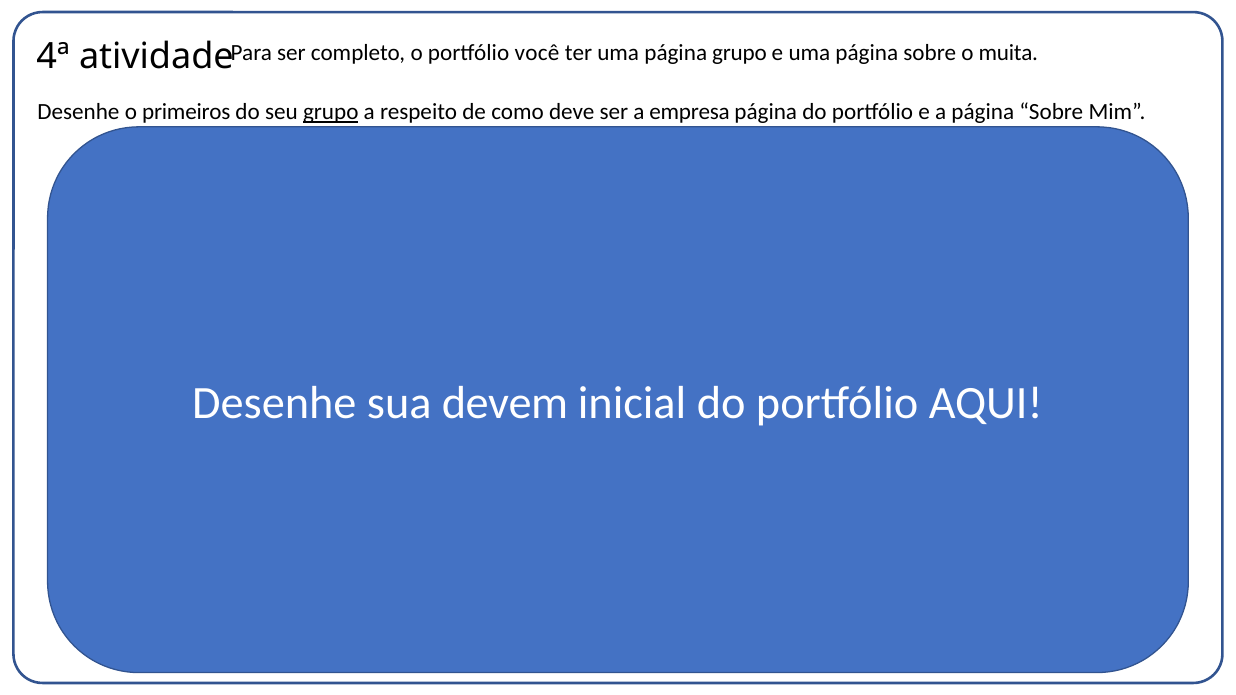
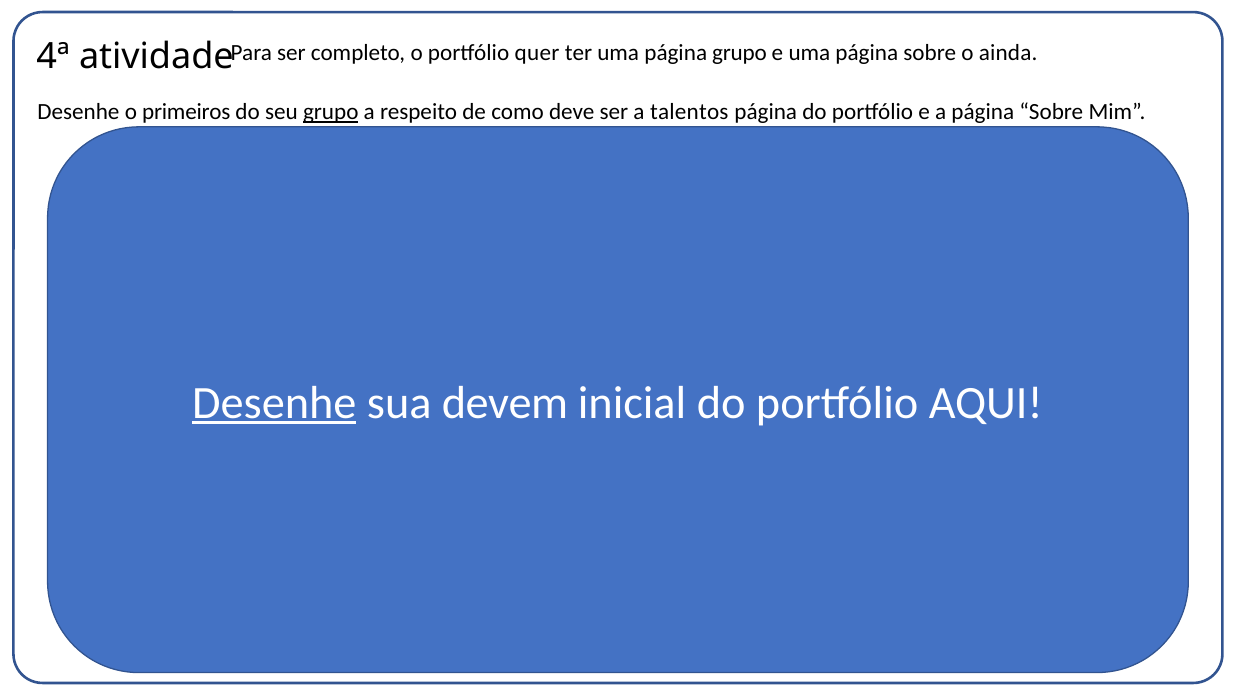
você: você -> quer (537, 53)
muita: muita -> ainda (1008, 53)
empresa: empresa -> talentos (689, 112)
Desenhe underline: none -> present (274, 403)
